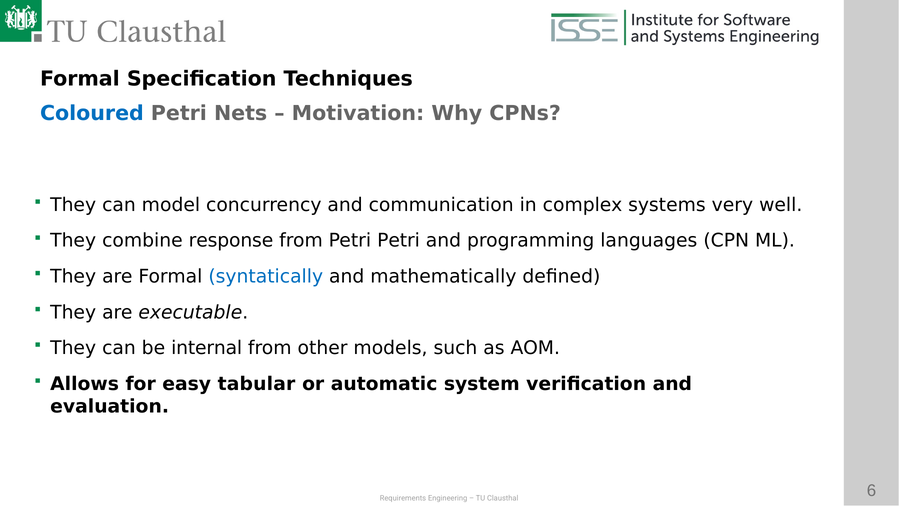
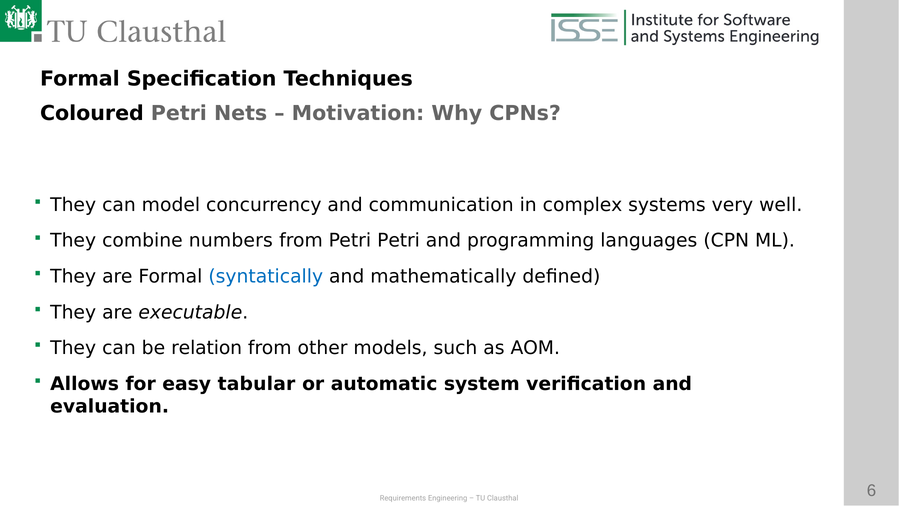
Coloured colour: blue -> black (92, 113)
response: response -> numbers (231, 241)
internal: internal -> relation (207, 348)
